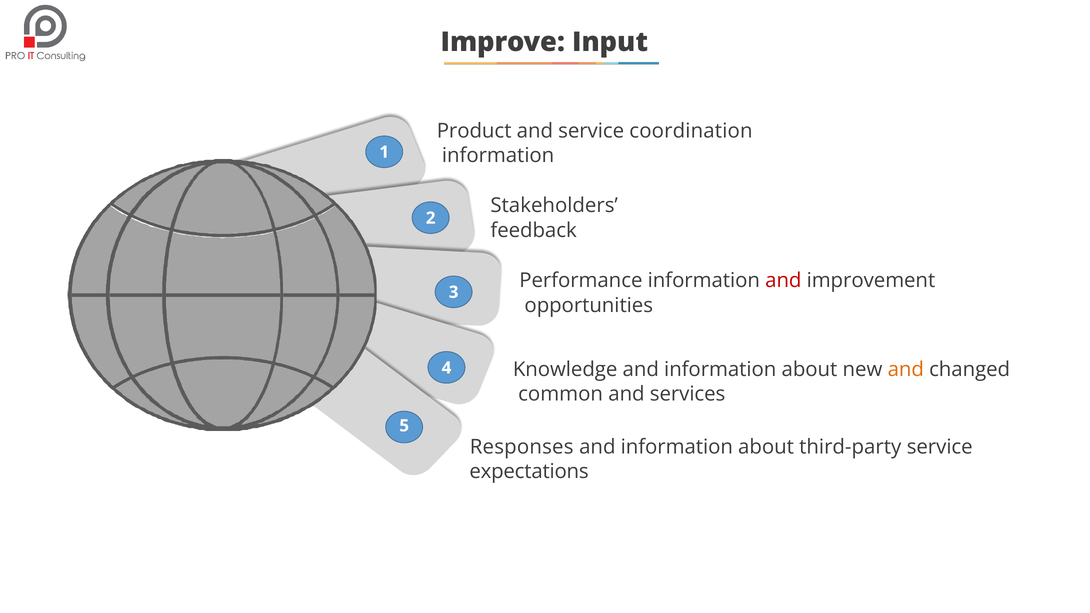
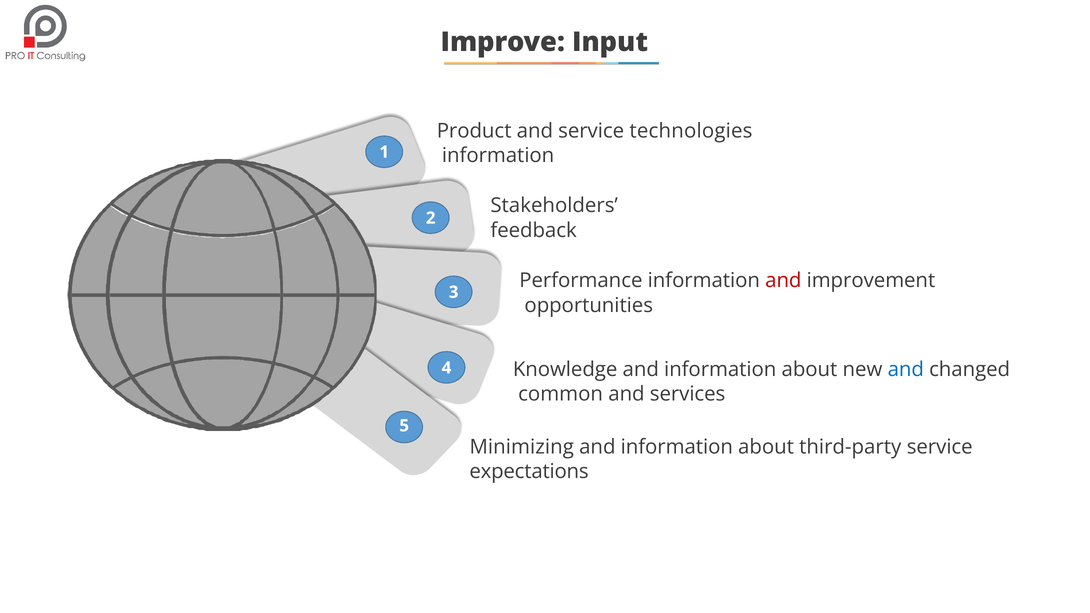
coordination: coordination -> technologies (691, 131)
and colour: orange -> blue (906, 370)
Responses: Responses -> Minimizing (522, 447)
